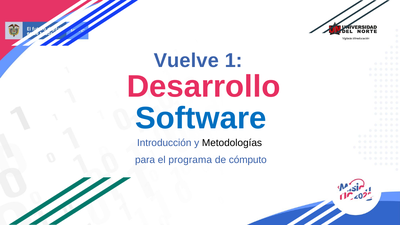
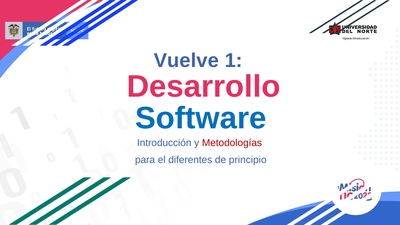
Metodologías colour: black -> red (232, 143)
programa: programa -> diferentes (190, 160)
cómputo: cómputo -> principio (248, 160)
